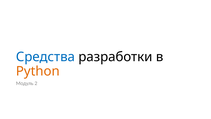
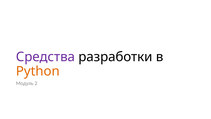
Средства colour: blue -> purple (45, 57)
